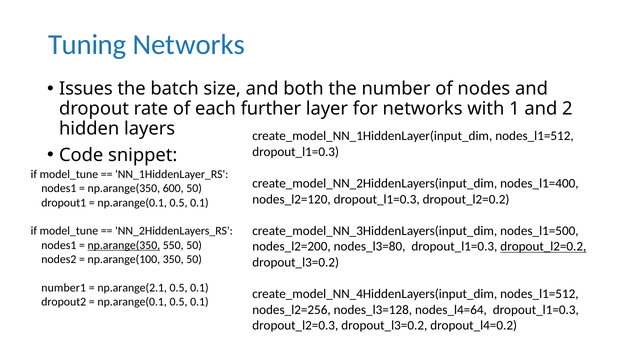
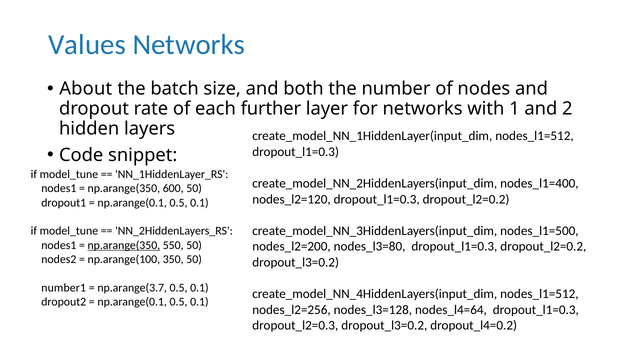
Tuning: Tuning -> Values (87, 45)
Issues: Issues -> About (86, 89)
dropout_l2=0.2 underline: present -> none (543, 246)
np.arange(2.1: np.arange(2.1 -> np.arange(3.7 (132, 287)
